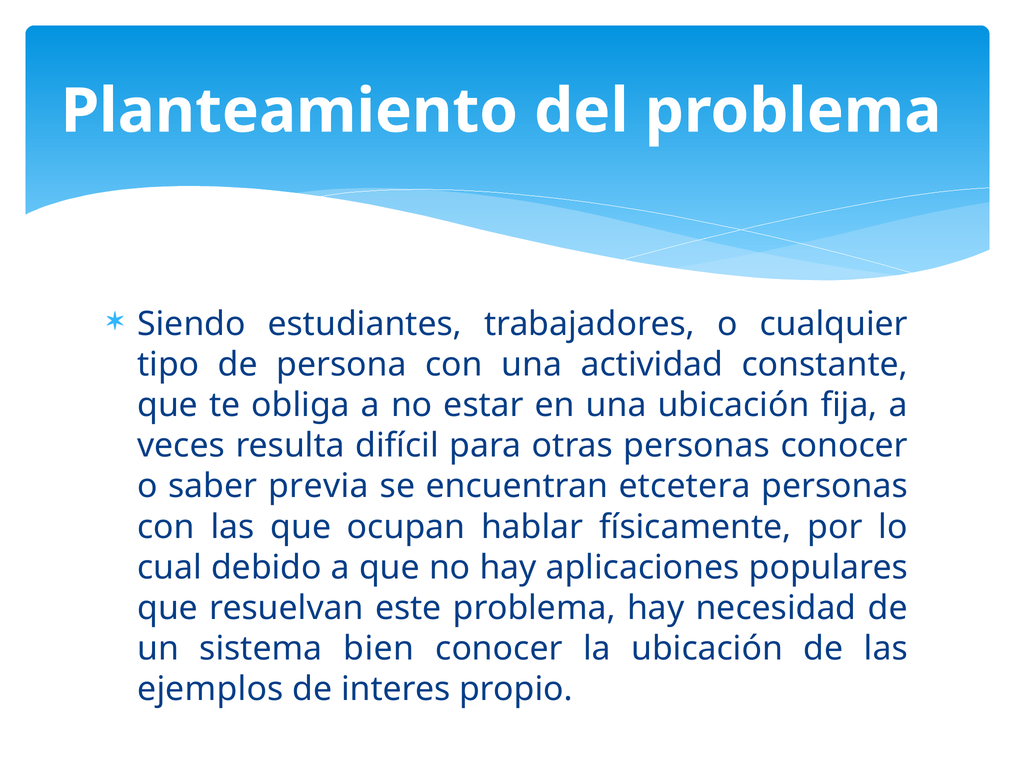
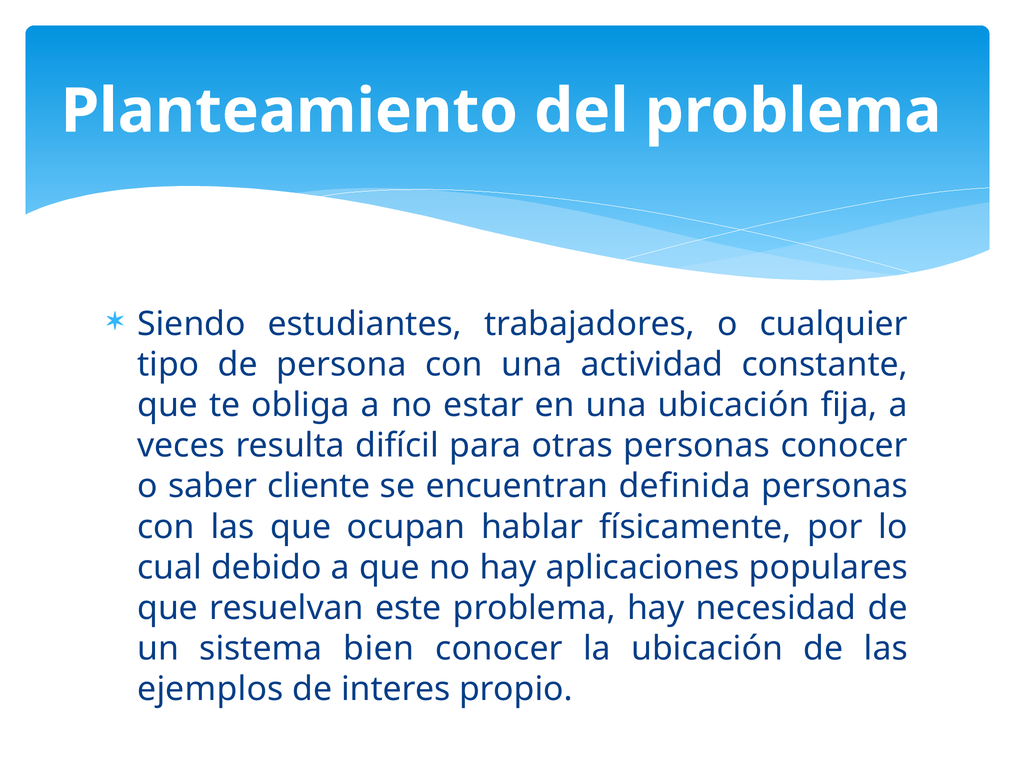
previa: previa -> cliente (319, 487)
etcetera: etcetera -> definida (685, 487)
